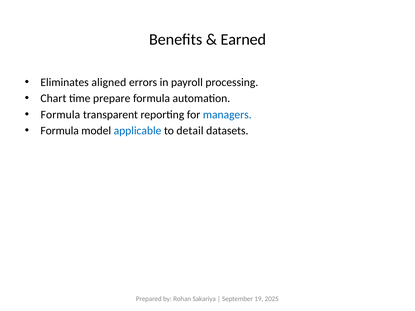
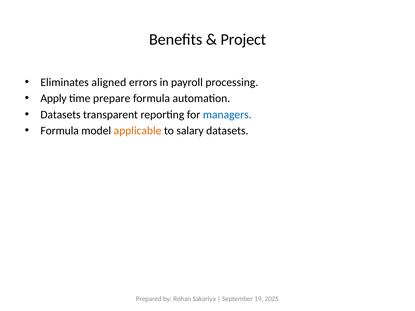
Earned: Earned -> Project (243, 40)
Chart: Chart -> Apply (54, 99)
Formula: Formula -> Datasets (61, 115)
applicable colour: blue -> orange (138, 131)
detail: detail -> salary (190, 131)
